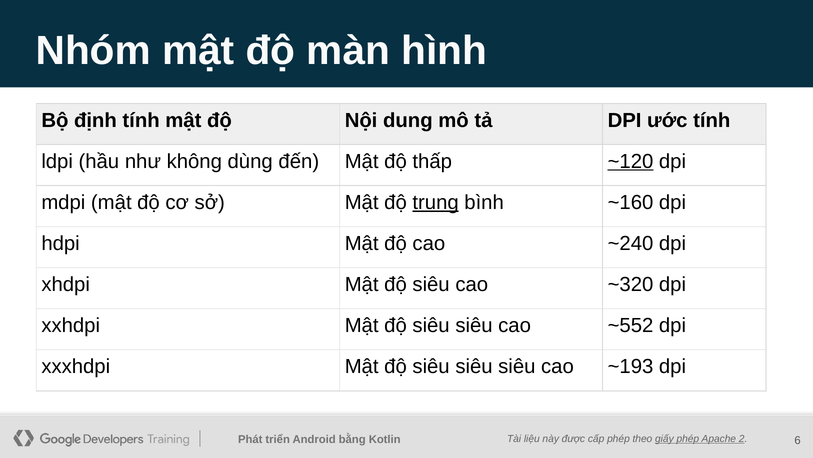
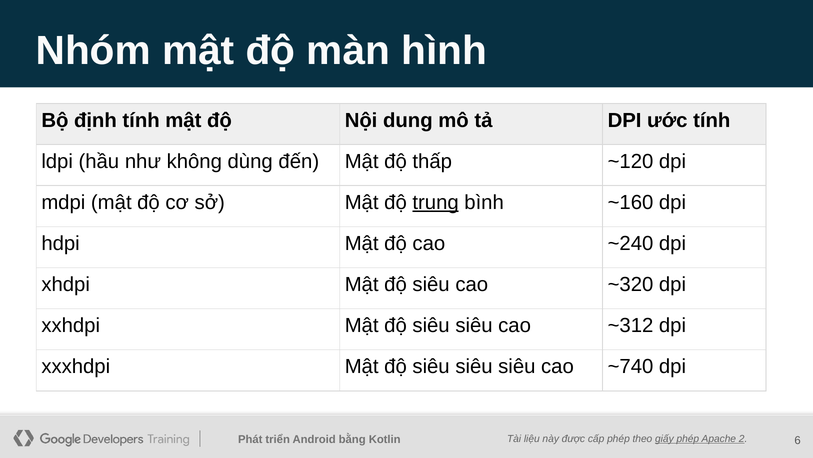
~120 underline: present -> none (630, 161)
~552: ~552 -> ~312 (630, 325)
~193: ~193 -> ~740 (630, 366)
